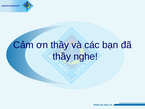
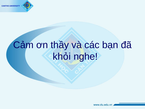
thầy: thầy -> khỏi (62, 56)
